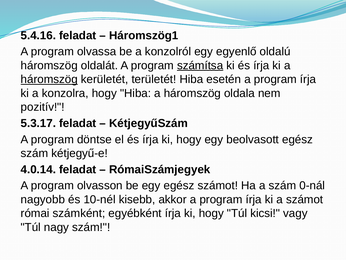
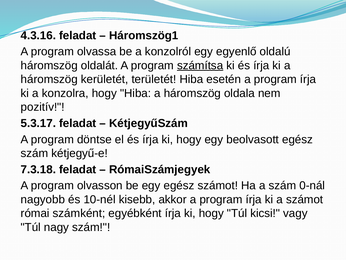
5.4.16: 5.4.16 -> 4.3.16 (38, 35)
háromszög underline: present -> none (49, 79)
4.0.14: 4.0.14 -> 7.3.18 (38, 169)
